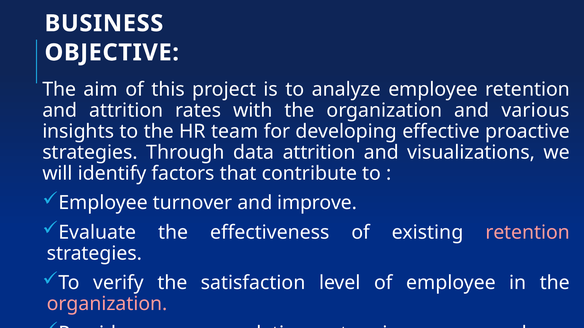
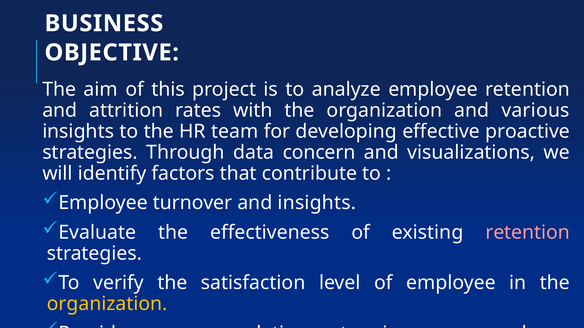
data attrition: attrition -> concern (319, 153)
and improve: improve -> insights (317, 203)
organization colour: pink -> yellow (107, 304)
